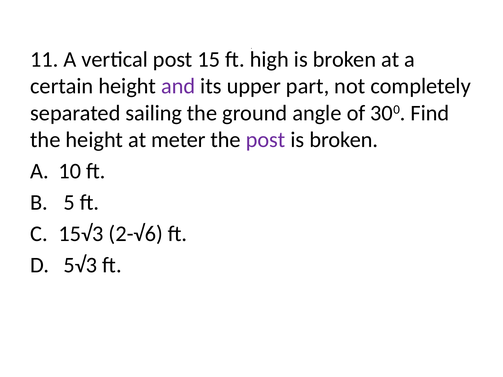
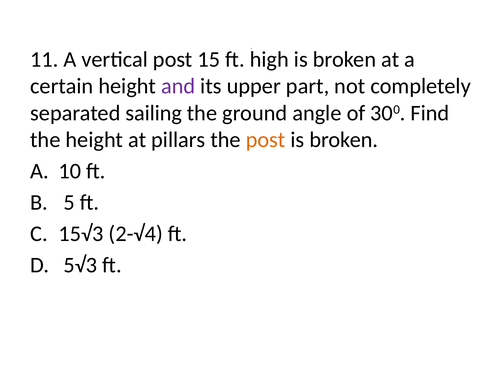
meter: meter -> pillars (178, 140)
post colour: purple -> orange (266, 140)
2-√6: 2-√6 -> 2-√4 (136, 234)
